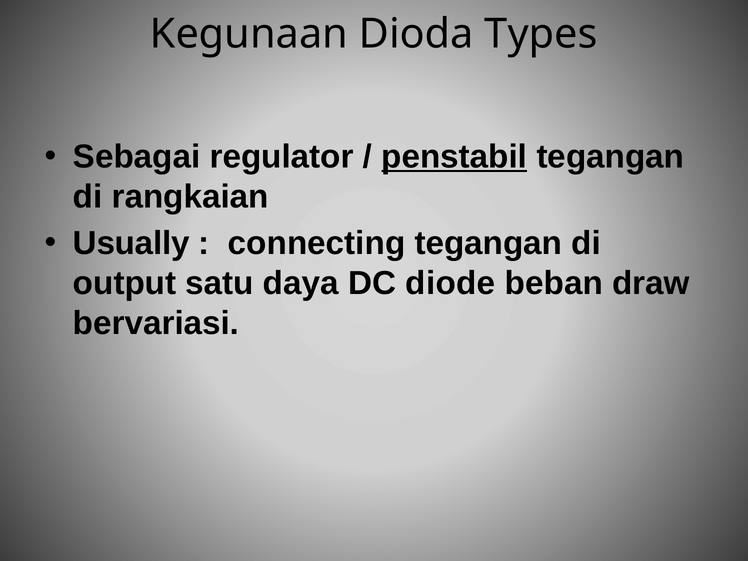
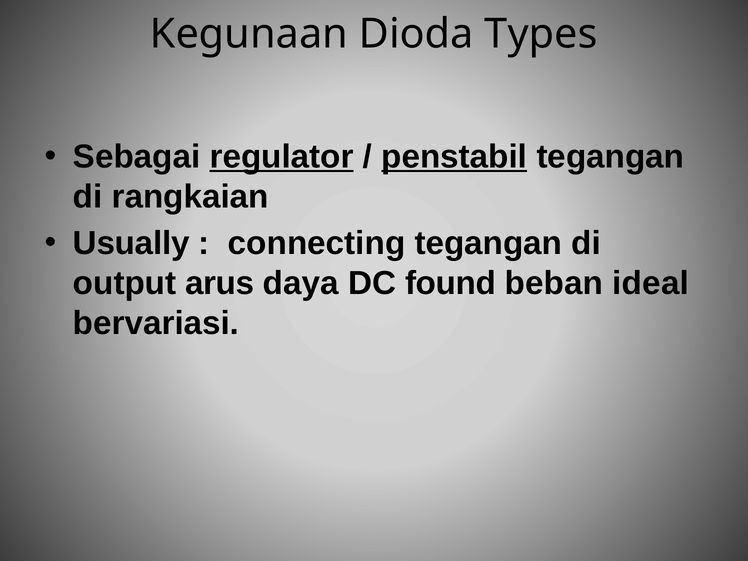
regulator underline: none -> present (282, 157)
satu: satu -> arus (220, 283)
diode: diode -> found (451, 283)
draw: draw -> ideal (651, 283)
